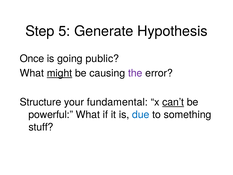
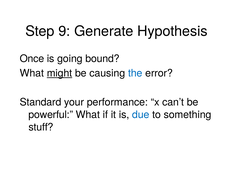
5: 5 -> 9 (64, 31)
public: public -> bound (102, 59)
the colour: purple -> blue (135, 73)
Structure: Structure -> Standard (41, 102)
fundamental: fundamental -> performance (117, 102)
can’t underline: present -> none (173, 102)
